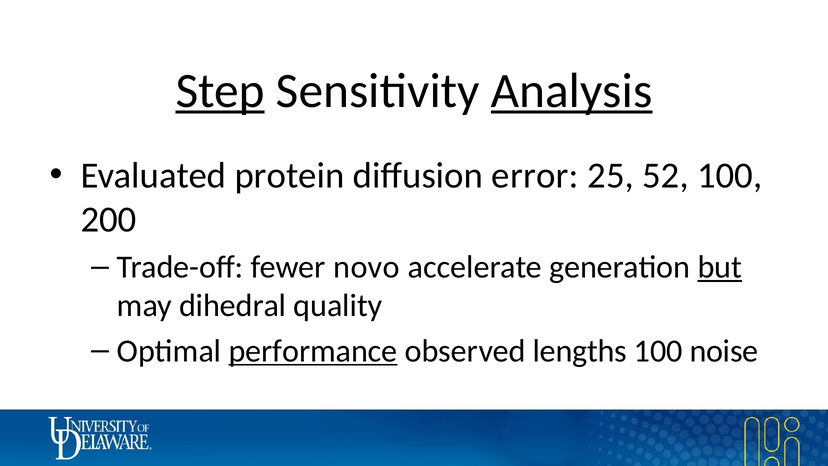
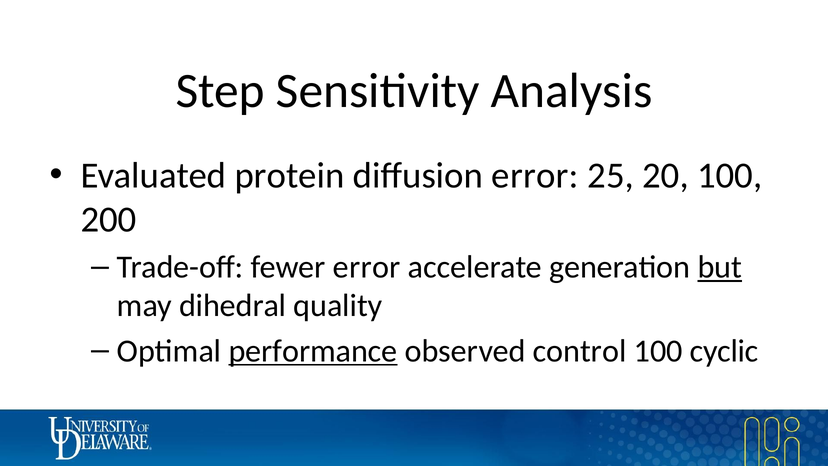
Step underline: present -> none (220, 91)
Analysis underline: present -> none (572, 91)
52: 52 -> 20 (665, 175)
fewer novo: novo -> error (367, 267)
lengths: lengths -> control (580, 351)
noise: noise -> cyclic (724, 351)
